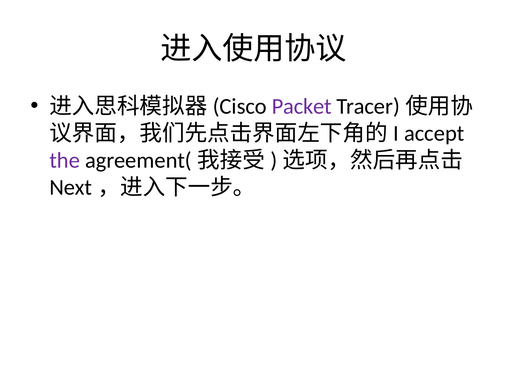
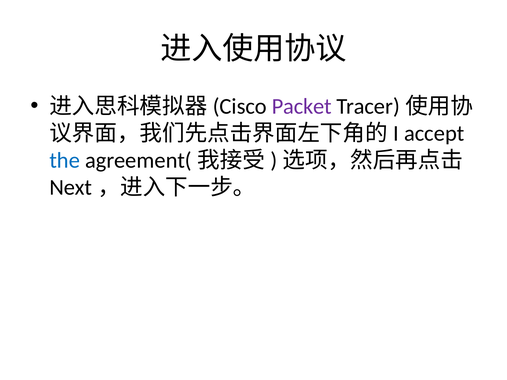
the colour: purple -> blue (65, 160)
